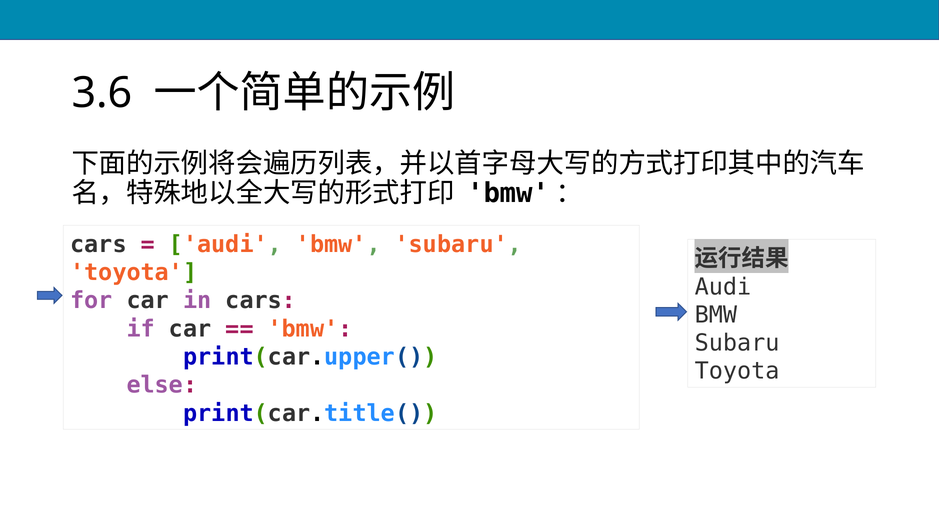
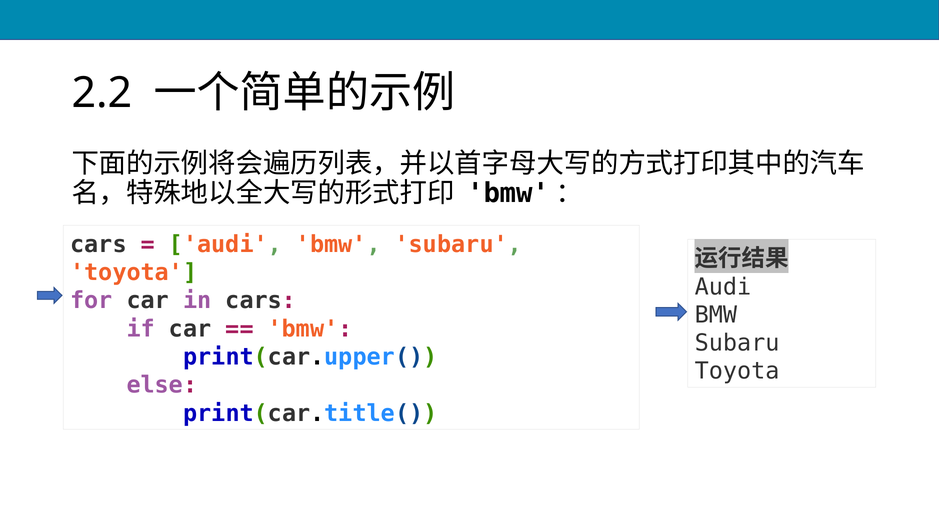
3.6: 3.6 -> 2.2 (102, 93)
